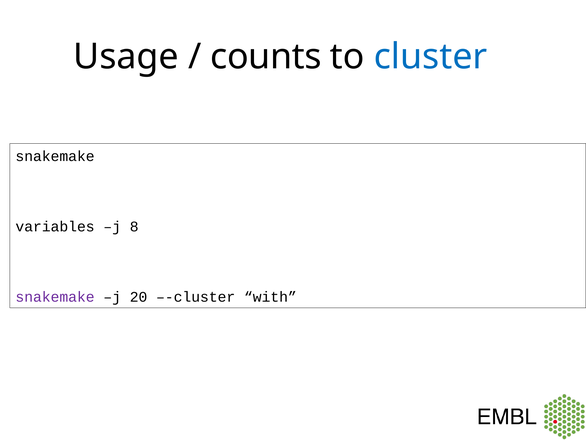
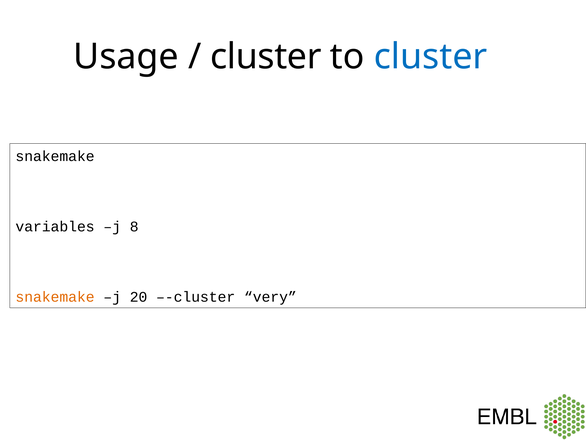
counts: counts -> cluster (266, 57)
snakemake colour: purple -> orange (55, 297)
with: with -> very (270, 297)
